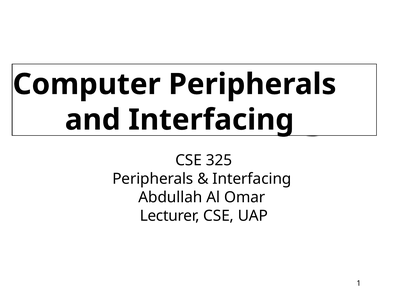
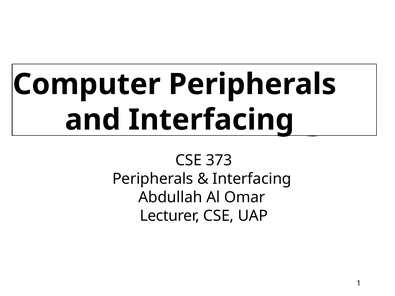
325: 325 -> 373 (219, 161)
